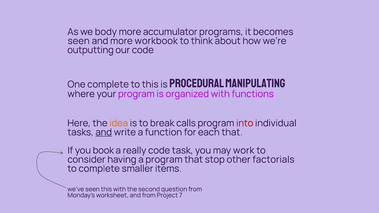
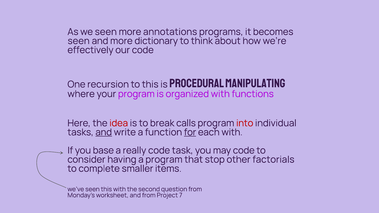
we body: body -> seen (106, 32)
accumulator: accumulator -> annotations (170, 32)
workbook: workbook -> dictionary (156, 41)
outputting: outputting -> effectively (90, 50)
One complete: complete -> recursion (108, 84)
idea colour: orange -> red (119, 123)
for underline: none -> present (190, 132)
each that: that -> with (232, 132)
book: book -> base (103, 151)
may work: work -> code (244, 151)
